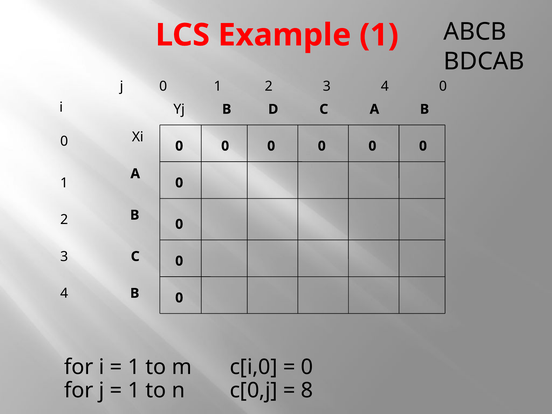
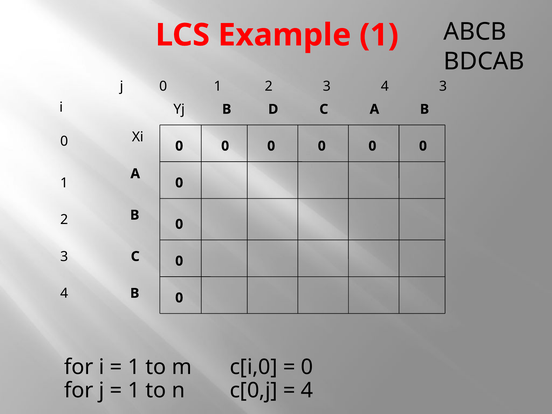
4 0: 0 -> 3 (443, 86)
8: 8 -> 4 (307, 390)
